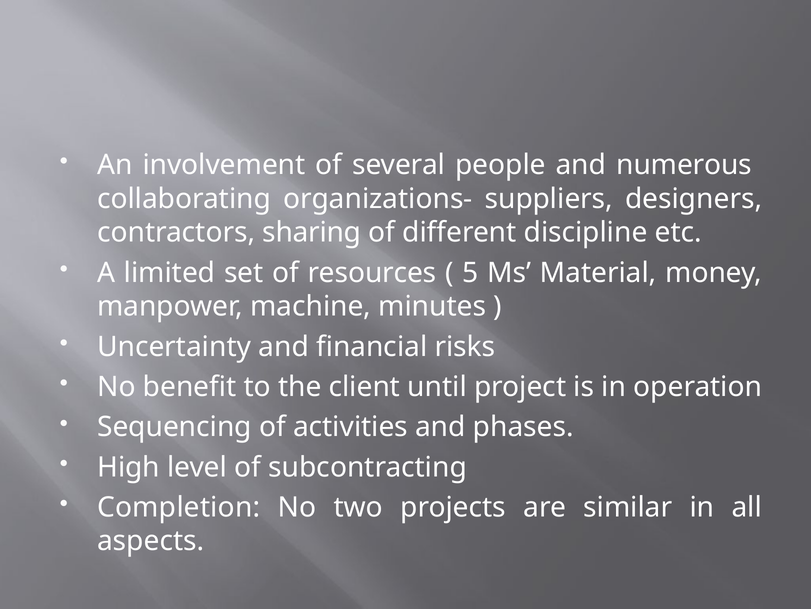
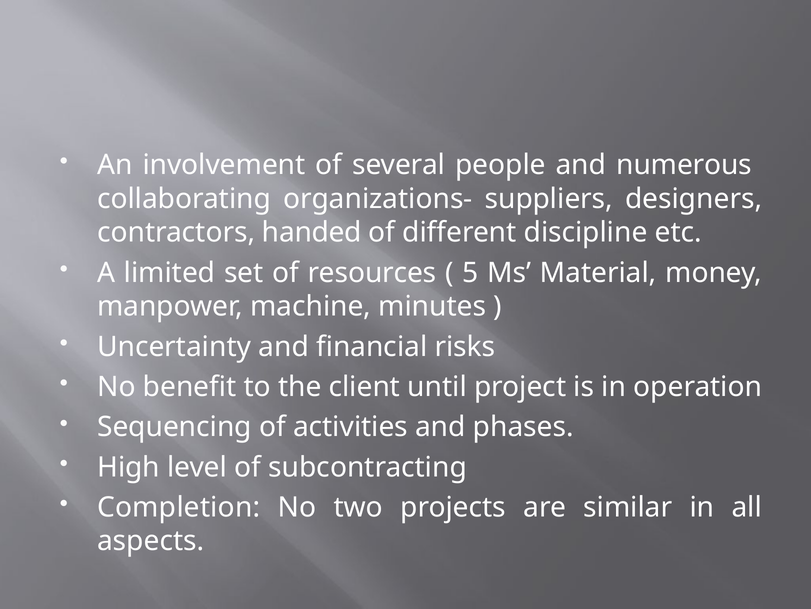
sharing: sharing -> handed (312, 232)
